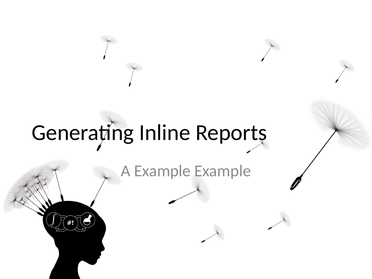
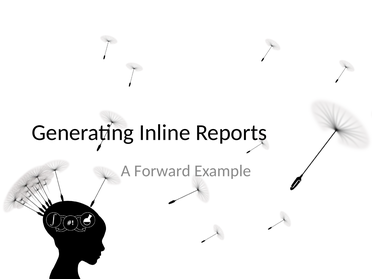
A Example: Example -> Forward (162, 171)
